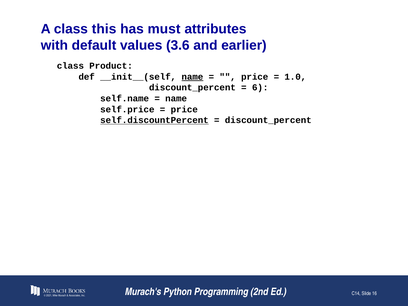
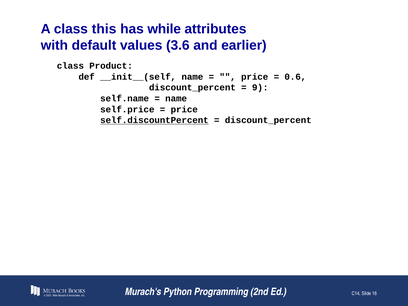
must: must -> while (164, 29)
name underline: present -> none (192, 77)
1.0: 1.0 -> 0.6 (295, 77)
6: 6 -> 9 (260, 88)
